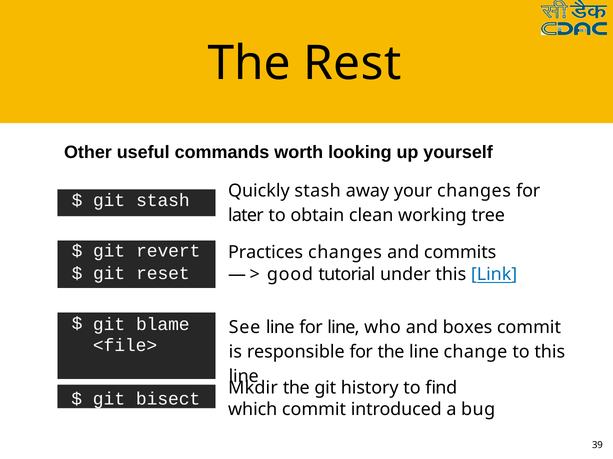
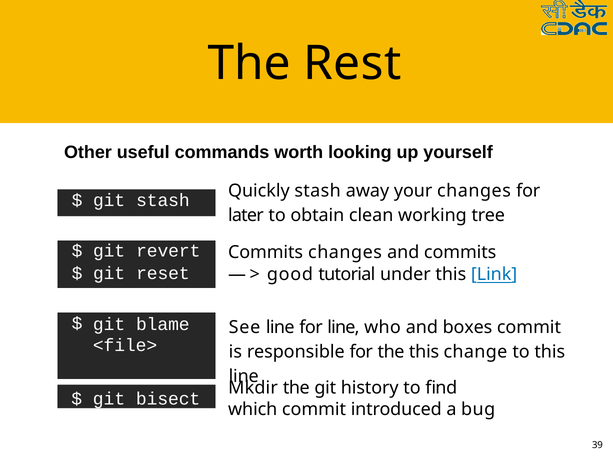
revert Practices: Practices -> Commits (266, 253)
the line: line -> this (424, 352)
